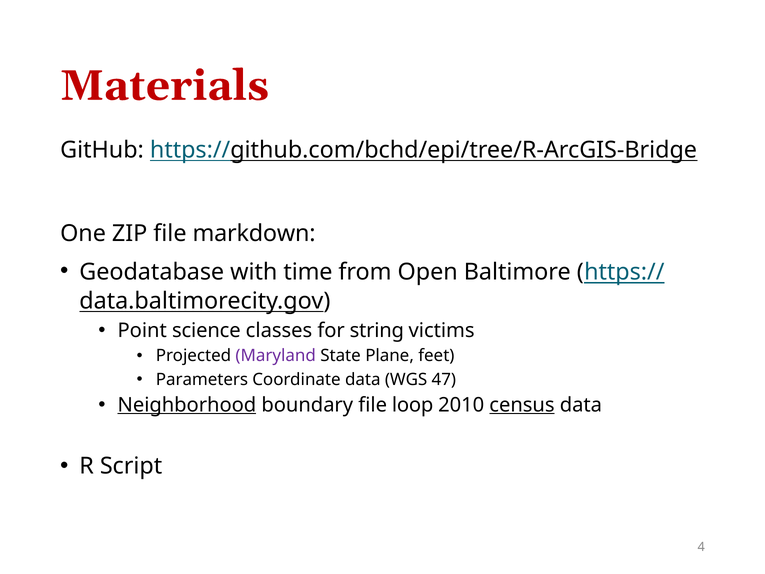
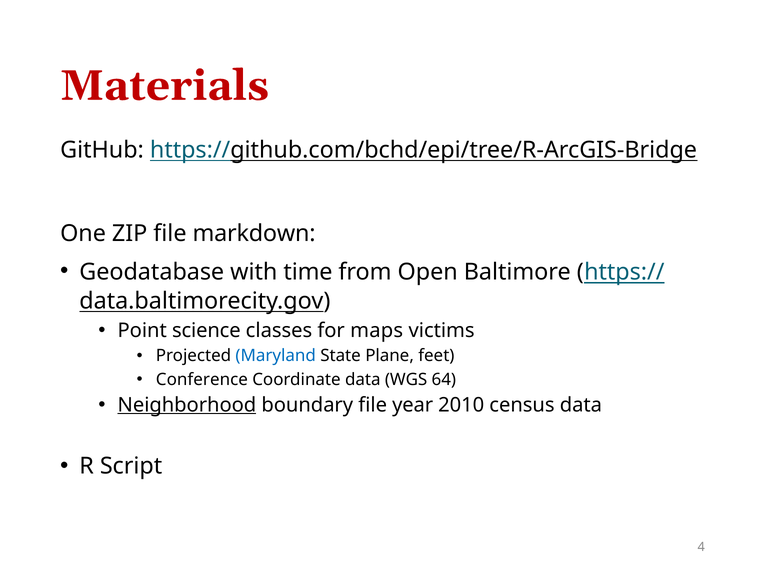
string: string -> maps (377, 330)
Maryland colour: purple -> blue (276, 356)
Parameters: Parameters -> Conference (202, 379)
47: 47 -> 64 (444, 379)
loop: loop -> year (413, 405)
census underline: present -> none (522, 405)
